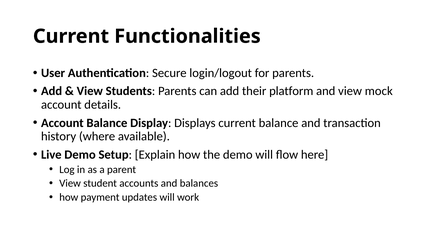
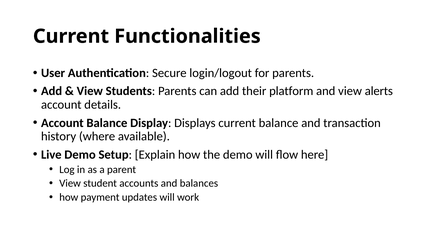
mock: mock -> alerts (379, 91)
